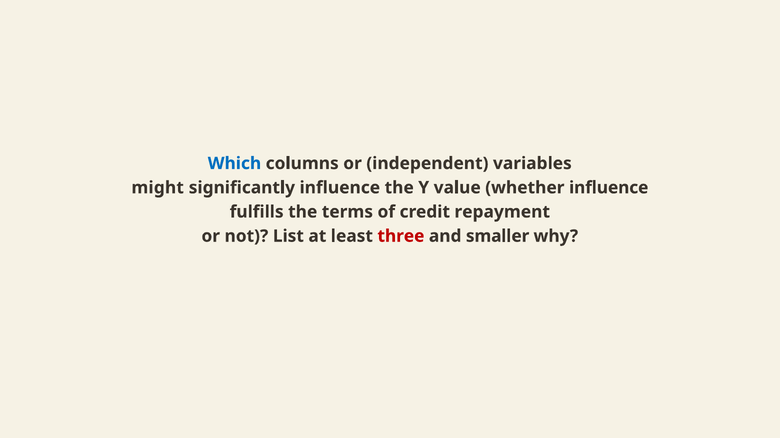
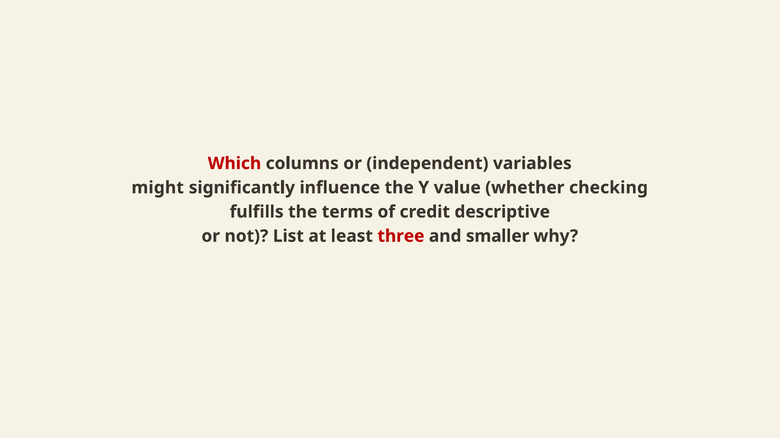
Which colour: blue -> red (234, 164)
whether influence: influence -> checking (609, 188)
repayment: repayment -> descriptive (502, 212)
